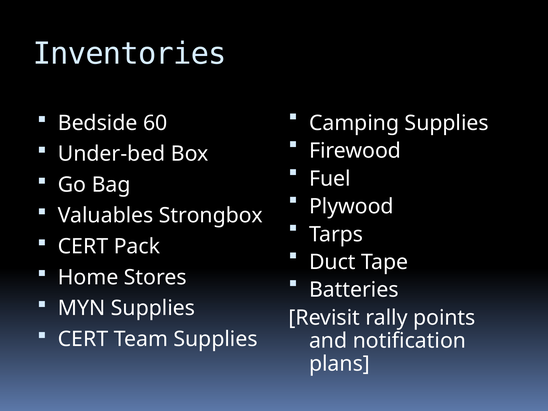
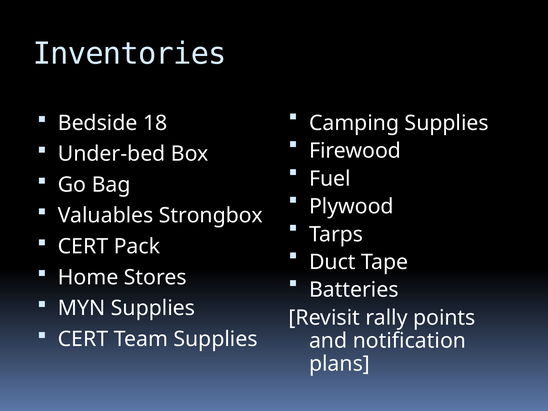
60: 60 -> 18 (155, 123)
